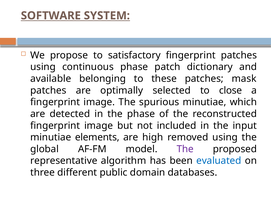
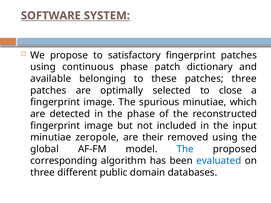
patches mask: mask -> three (244, 79)
elements: elements -> zeropole (97, 137)
high: high -> their (153, 137)
The colour: purple -> blue (185, 149)
representative: representative -> corresponding (64, 161)
